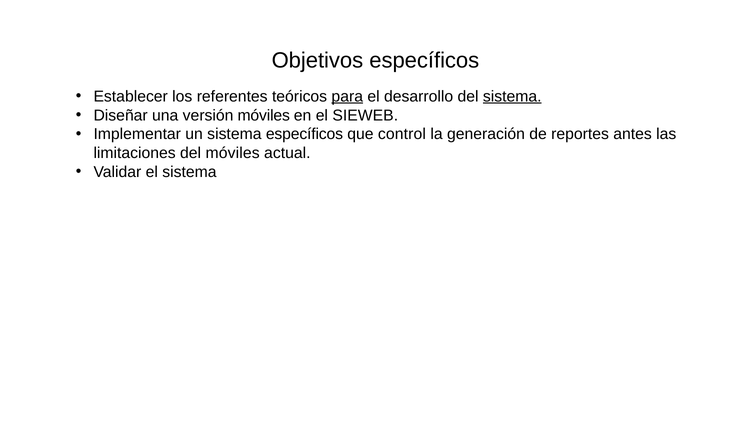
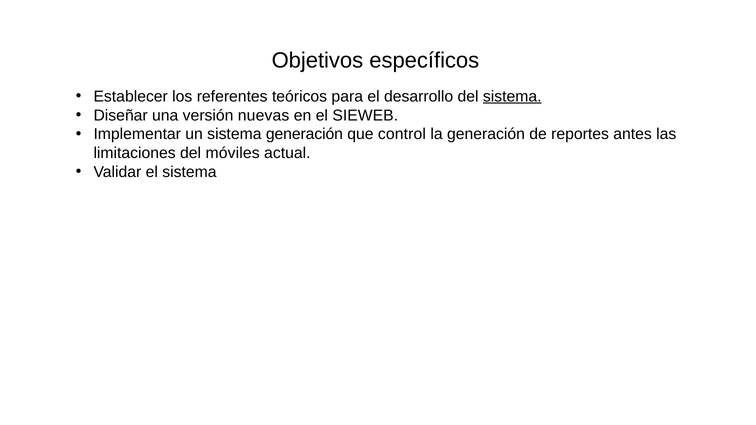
para underline: present -> none (347, 96)
versión móviles: móviles -> nuevas (264, 115)
sistema específicos: específicos -> generación (304, 134)
